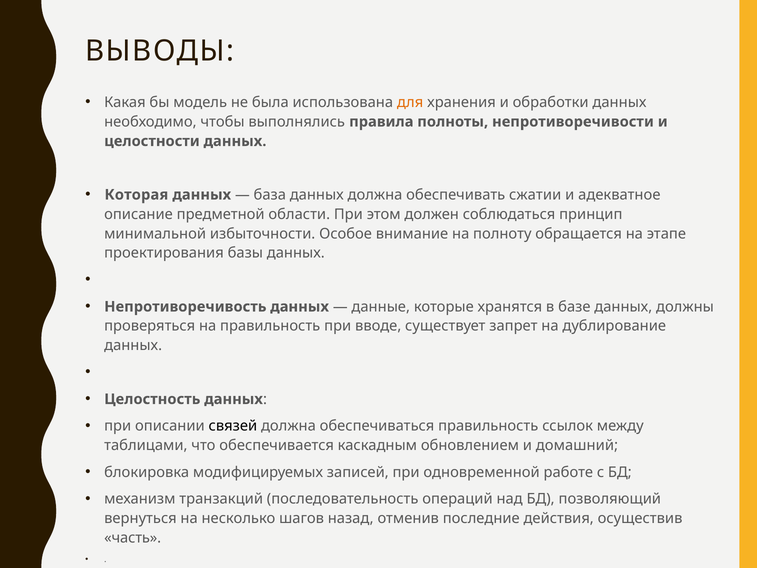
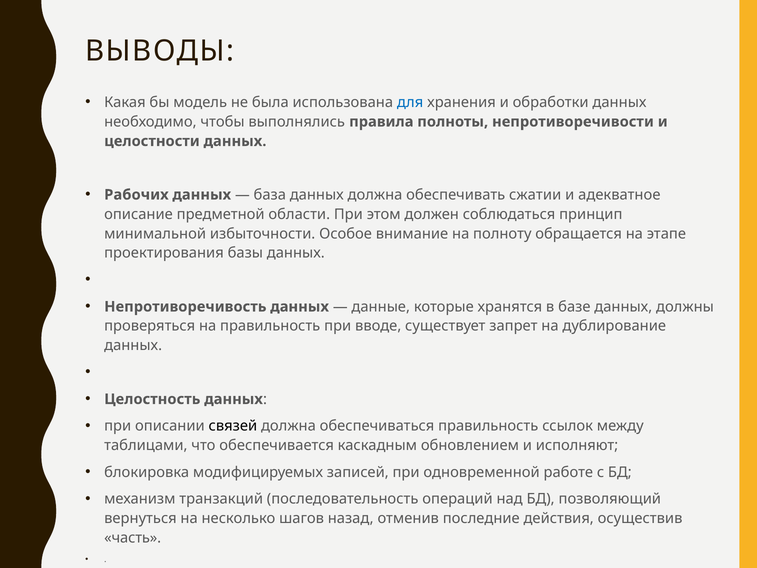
для colour: orange -> blue (410, 102)
Которая: Которая -> Рабочих (136, 195)
домашний: домашний -> исполняют (577, 445)
